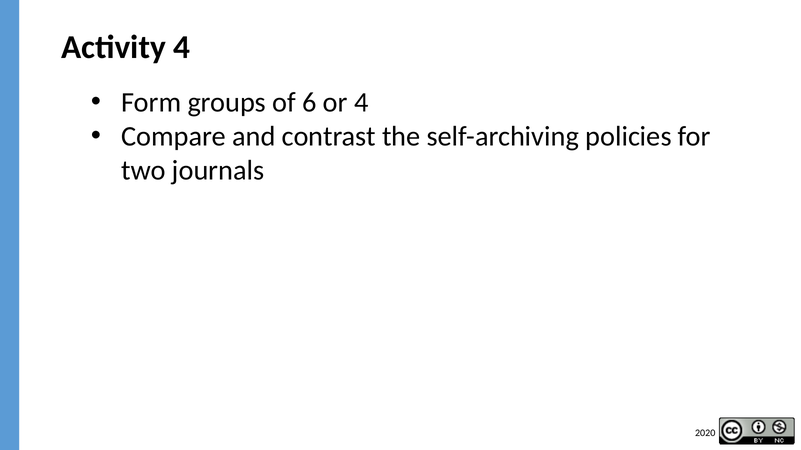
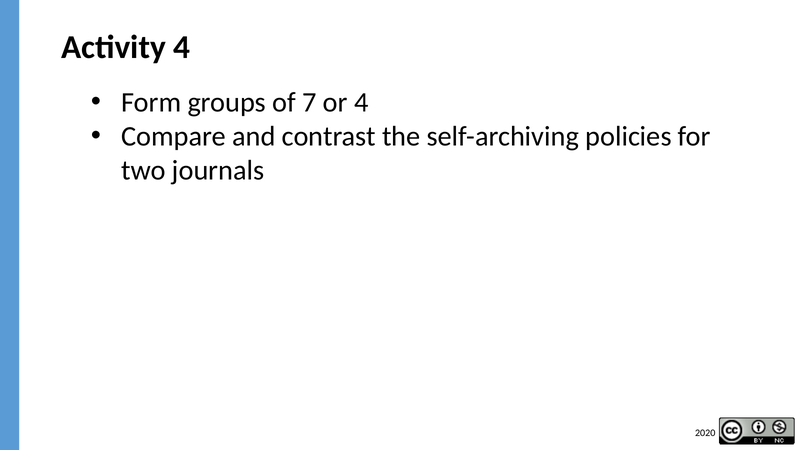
6: 6 -> 7 (309, 103)
